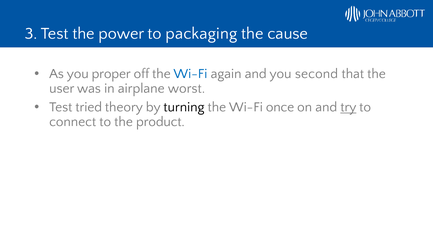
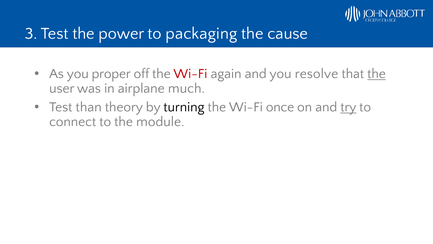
Wi-Fi colour: blue -> red (190, 74)
second: second -> resolve (317, 74)
the underline: none -> present (377, 74)
worst: worst -> much (186, 88)
tried: tried -> than (89, 107)
product: product -> module (160, 122)
